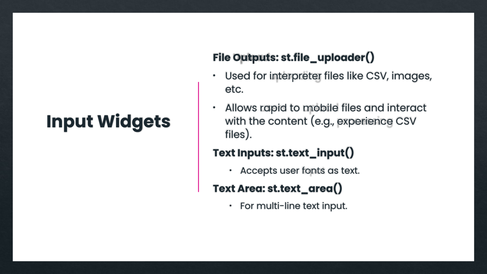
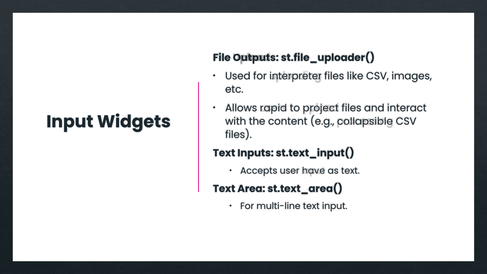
mobile: mobile -> project (321, 108)
experience: experience -> collapsible (365, 121)
fonts: fonts -> have (314, 171)
